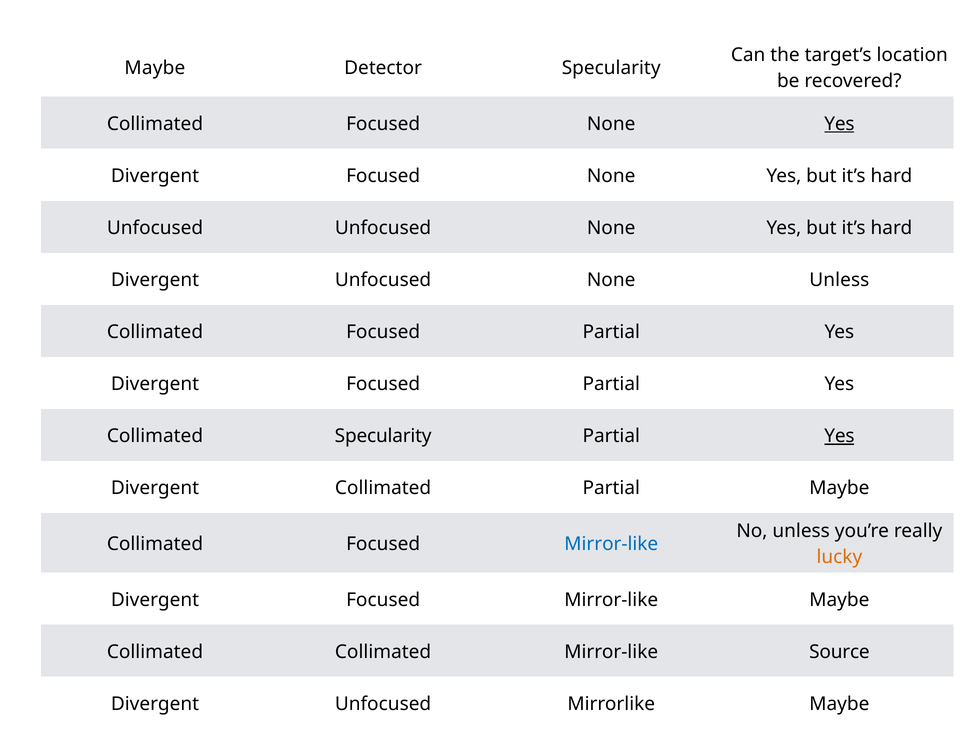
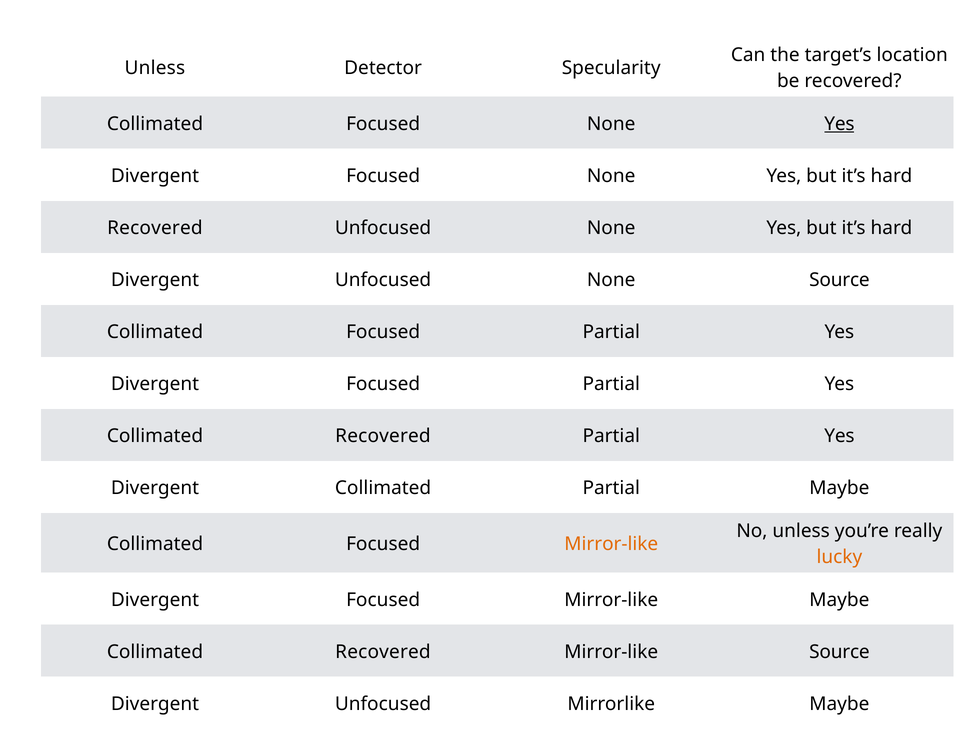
Maybe: Maybe -> Unless (155, 68)
Unfocused: Unfocused -> Recovered (155, 228)
None Unless: Unless -> Source (839, 280)
Specularity: Specularity -> Recovered (383, 436)
Yes underline: present -> none (839, 436)
Mirror-like colour: blue -> orange (611, 544)
Collimated: Collimated -> Recovered (383, 652)
